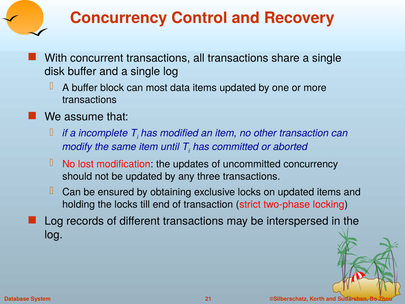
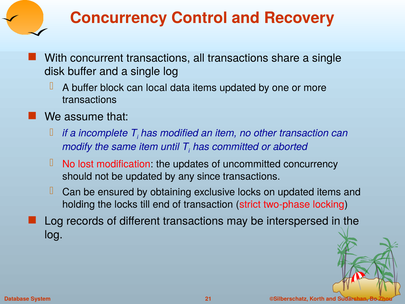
most: most -> local (157, 88)
three: three -> since (209, 176)
